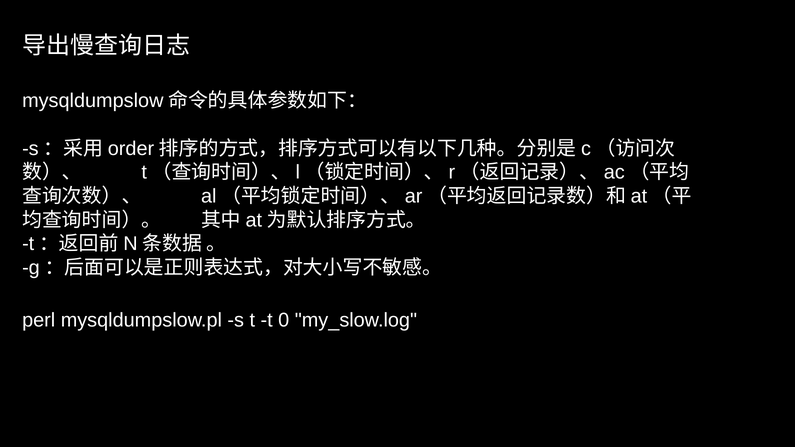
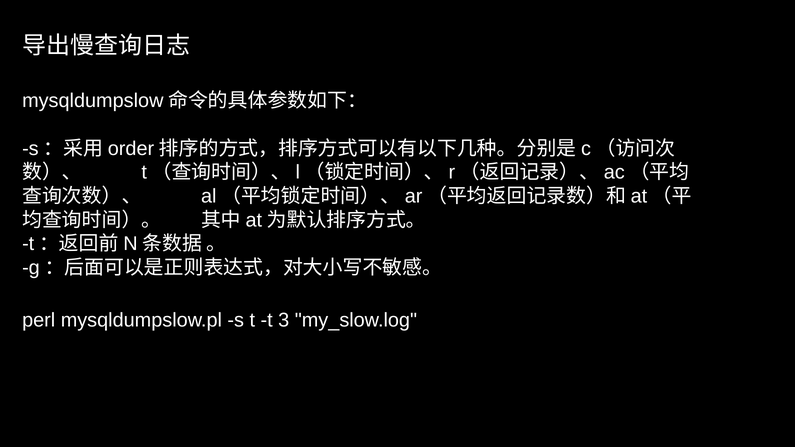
0: 0 -> 3 (284, 320)
